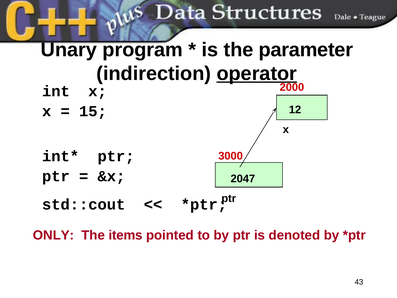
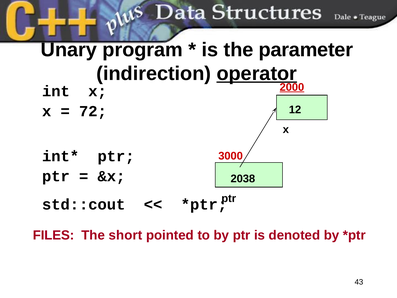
2000 underline: none -> present (292, 87)
15: 15 -> 72 (93, 111)
2047: 2047 -> 2038 (243, 178)
ONLY: ONLY -> FILES (54, 235)
items: items -> short (125, 235)
